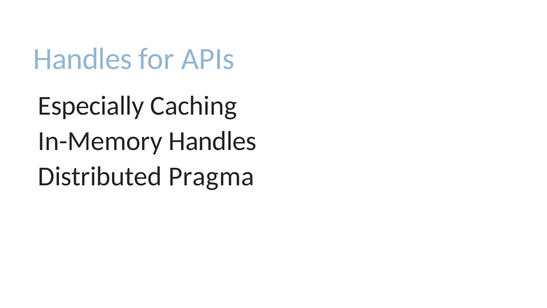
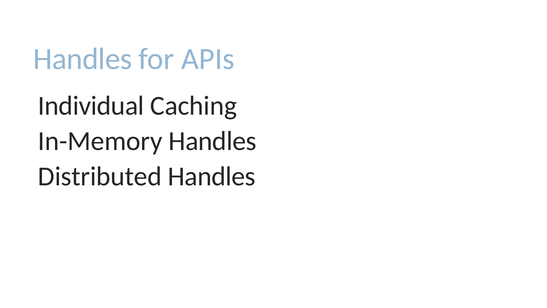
Especially: Especially -> Individual (91, 106)
Distributed Pragma: Pragma -> Handles (212, 176)
